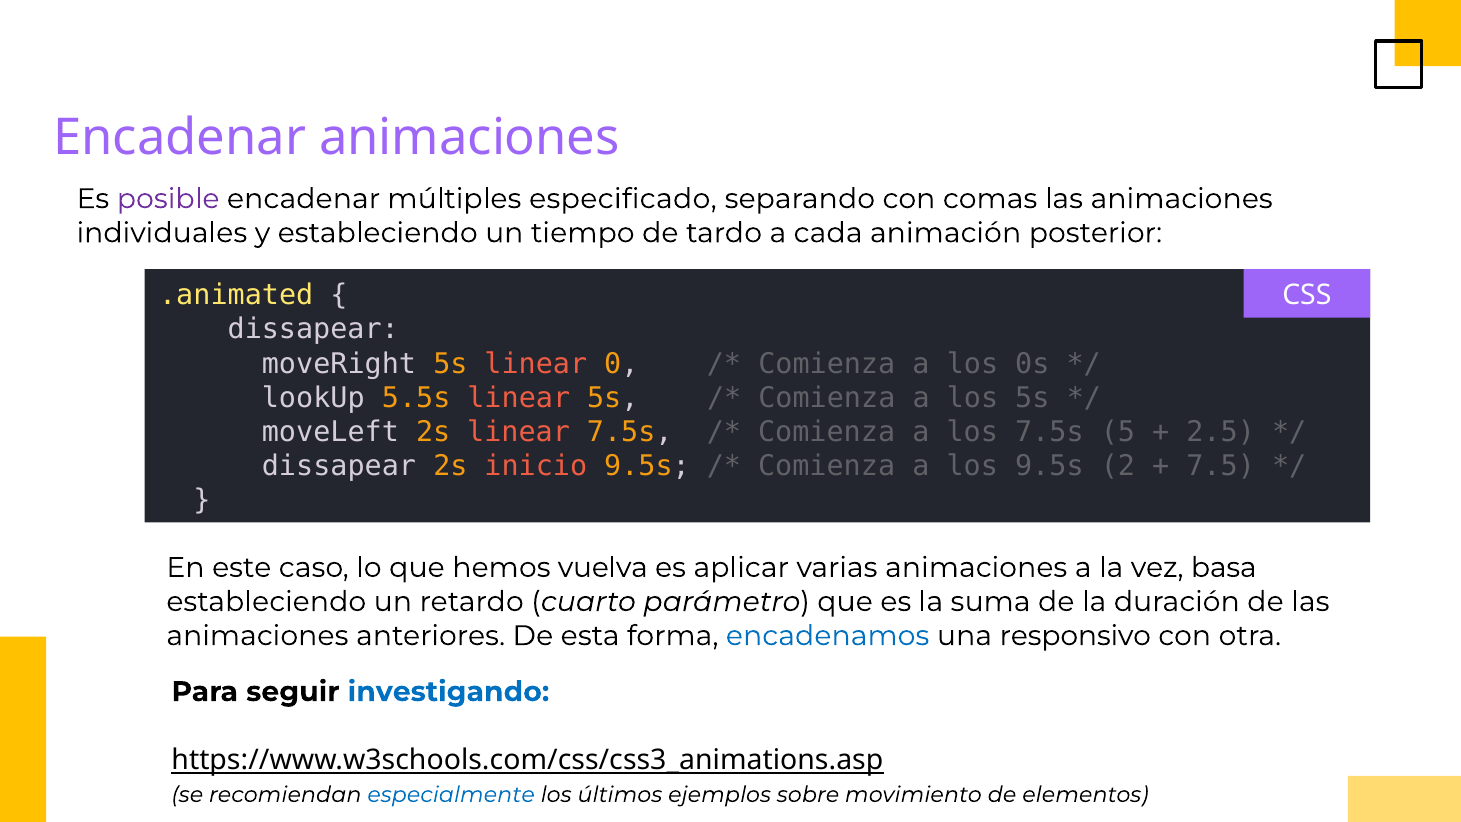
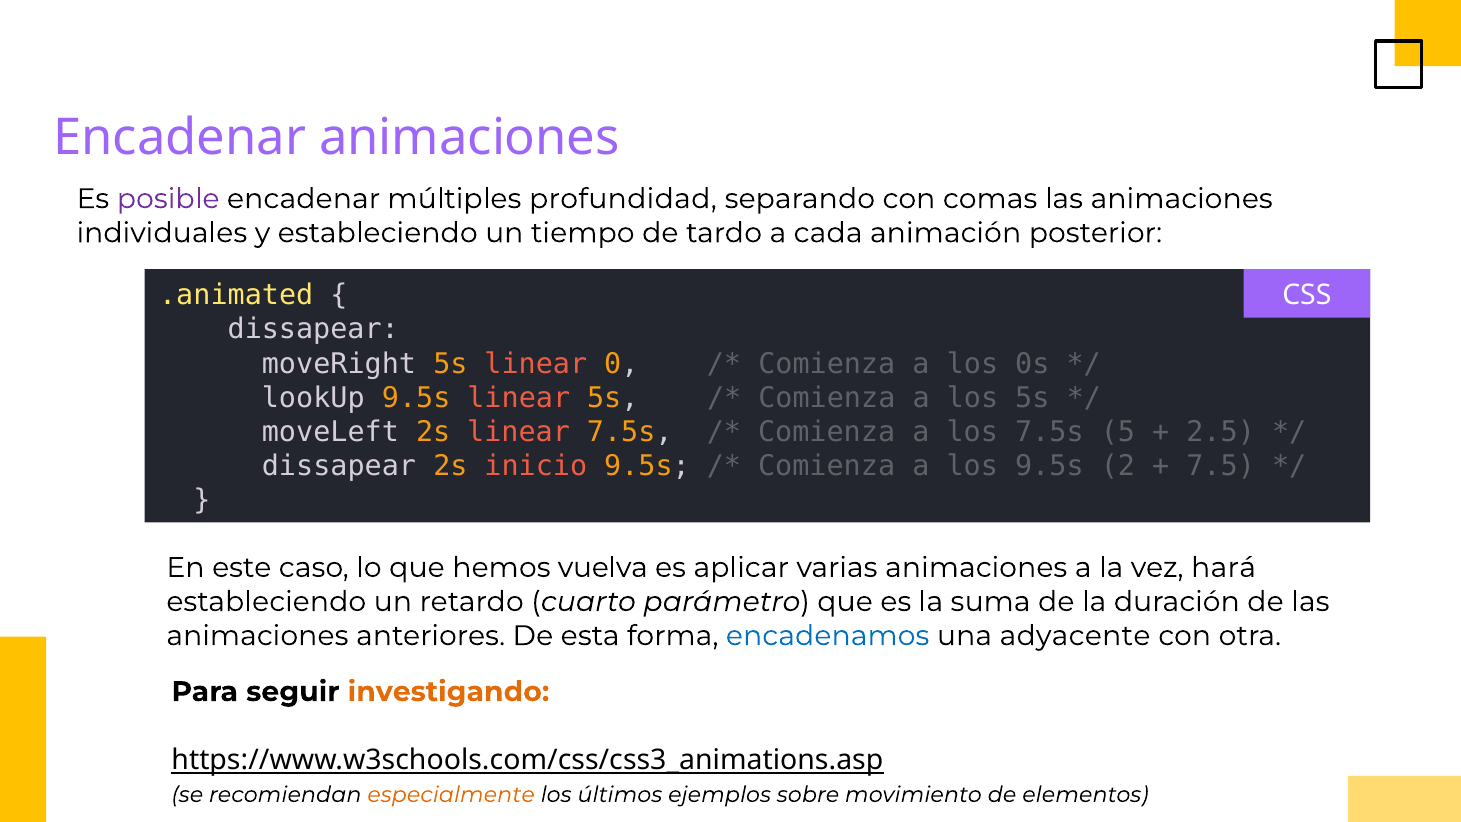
especificado: especificado -> profundidad (623, 199)
lookUp 5.5s: 5.5s -> 9.5s (416, 398)
basa: basa -> hará (1223, 567)
responsivo: responsivo -> adyacente (1075, 636)
investigando colour: blue -> orange (448, 692)
especialmente colour: blue -> orange (451, 794)
